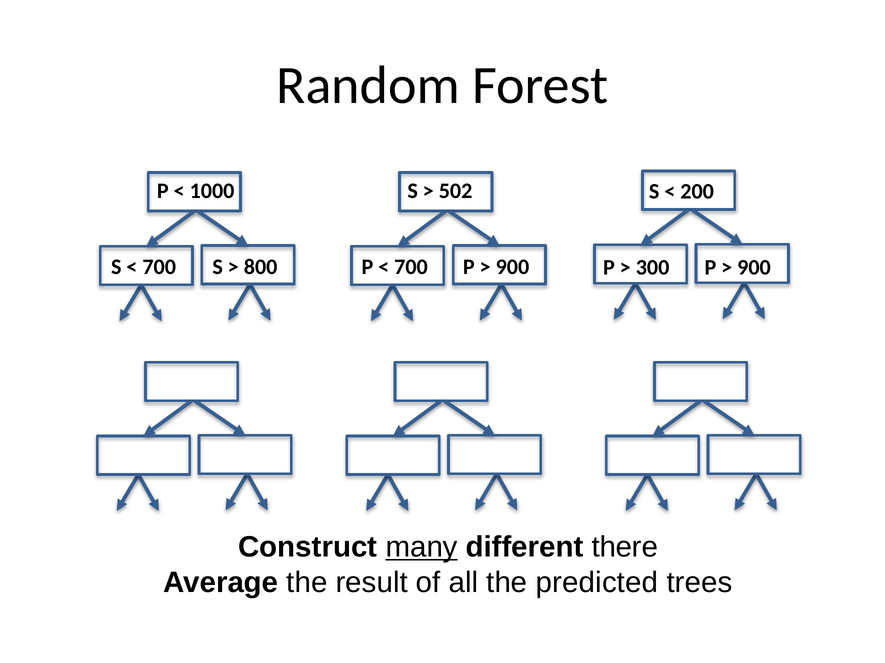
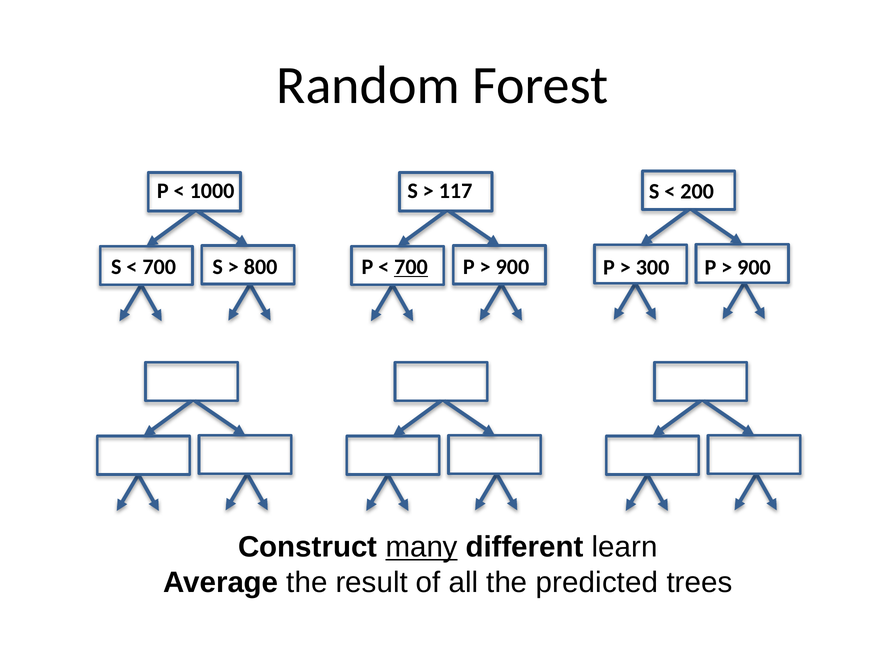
502: 502 -> 117 (456, 191)
700 underline: none -> present (411, 267)
there: there -> learn (625, 548)
